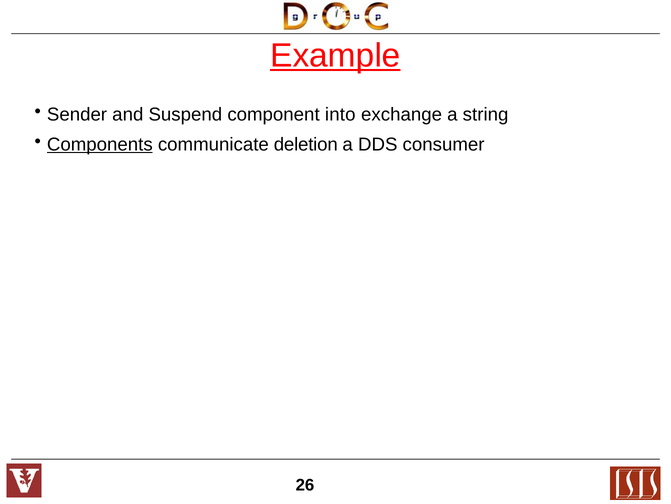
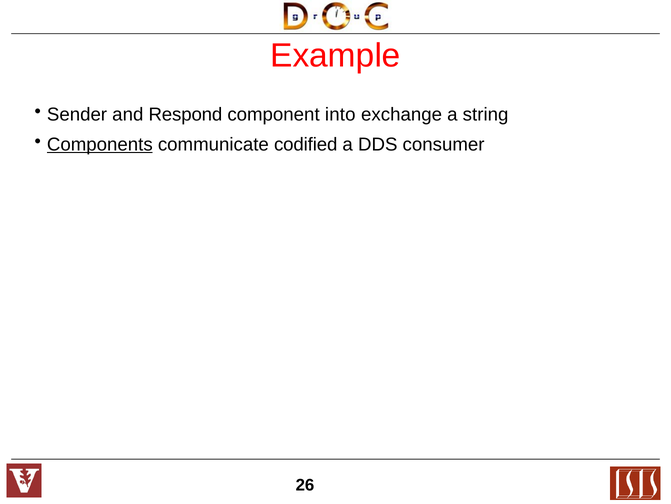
Example underline: present -> none (335, 55)
Suspend: Suspend -> Respond (185, 114)
deletion: deletion -> codified (306, 144)
